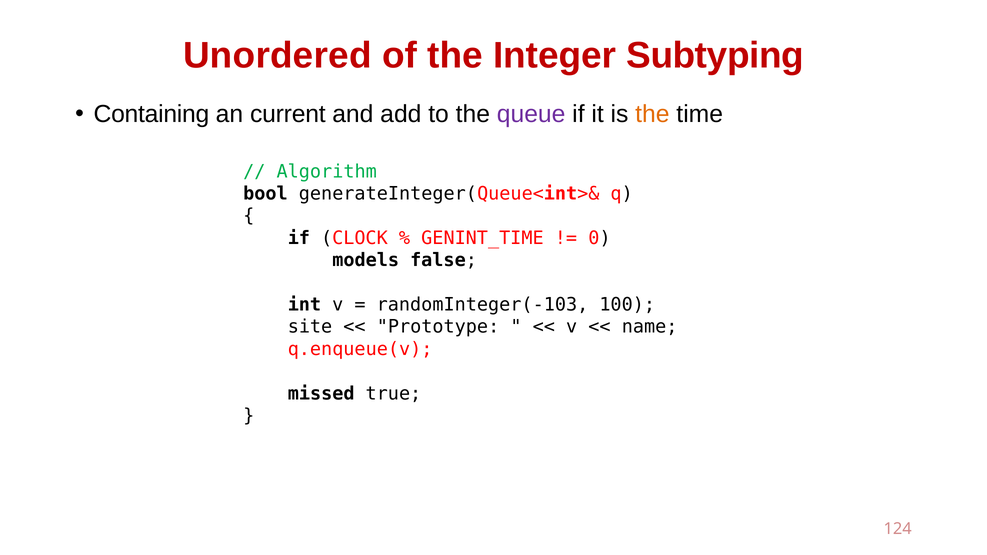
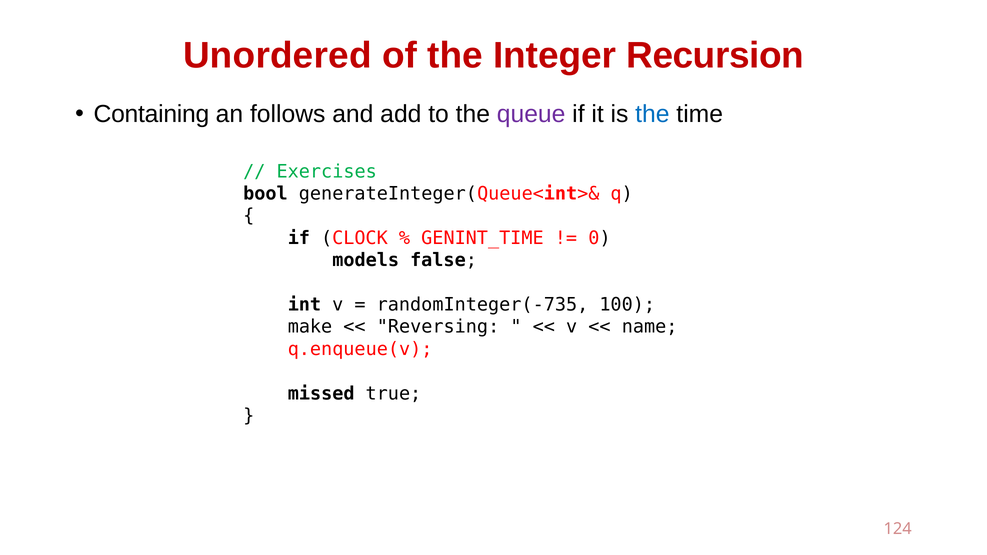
Subtyping: Subtyping -> Recursion (715, 55)
current: current -> follows (288, 114)
the colour: orange -> blue (652, 114)
Algorithm: Algorithm -> Exercises (327, 172)
randomInteger(-103: randomInteger(-103 -> randomInteger(-735 (483, 305)
site: site -> make (310, 327)
Prototype: Prototype -> Reversing (438, 327)
